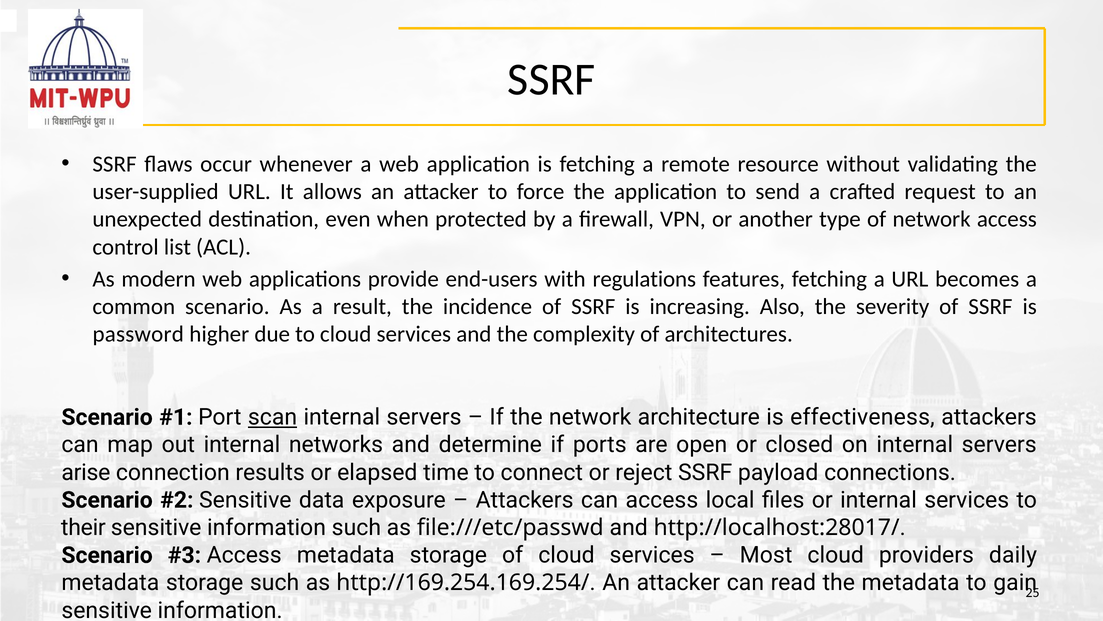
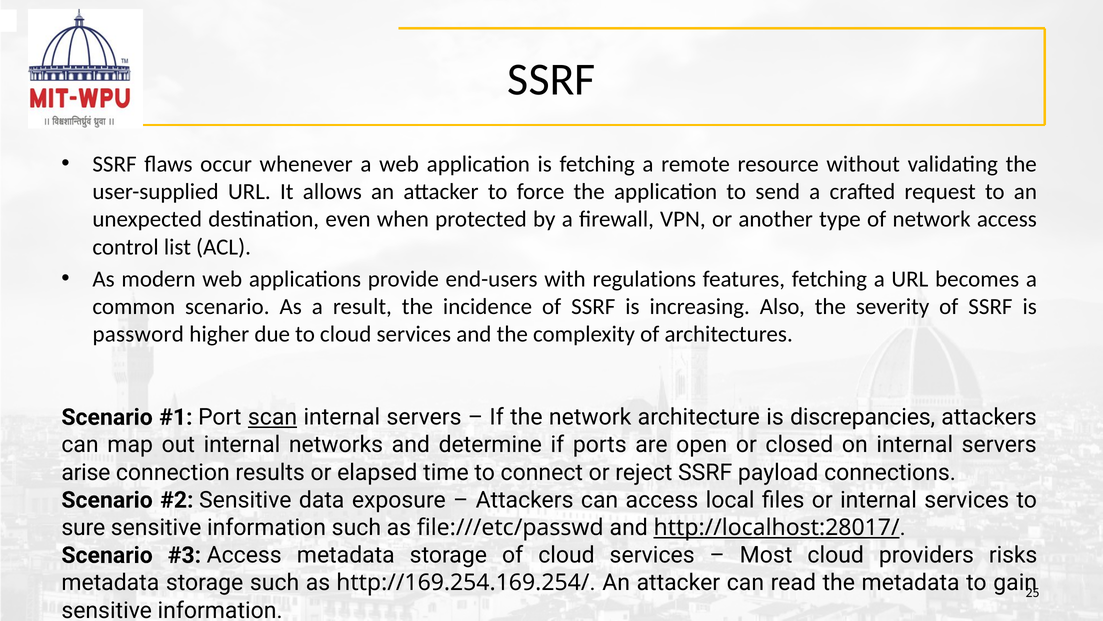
effectiveness: effectiveness -> discrepancies (863, 417)
their: their -> sure (83, 527)
http://localhost:28017/ underline: none -> present (777, 527)
daily: daily -> risks (1013, 555)
